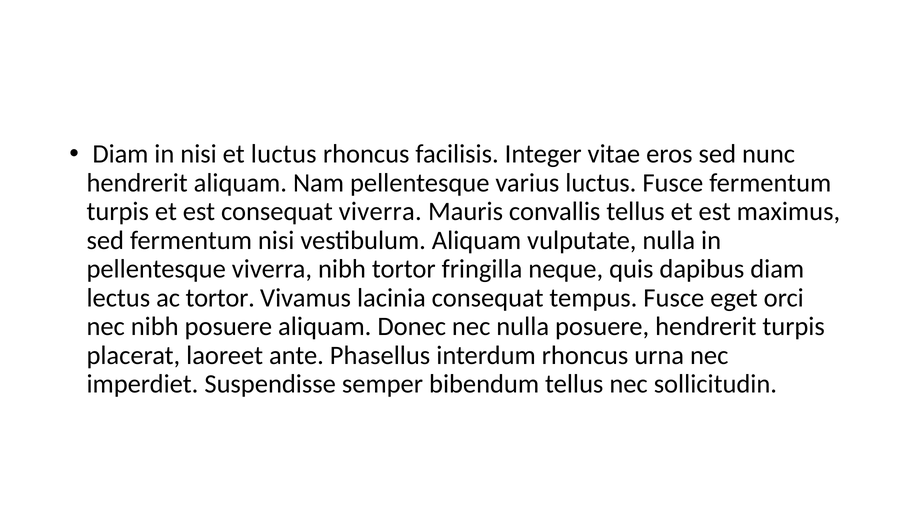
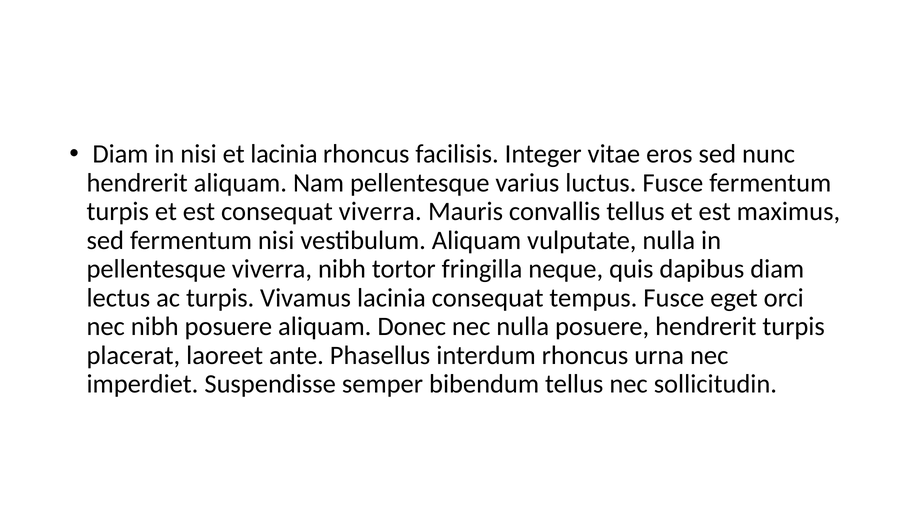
et luctus: luctus -> lacinia (284, 154)
ac tortor: tortor -> turpis (220, 298)
